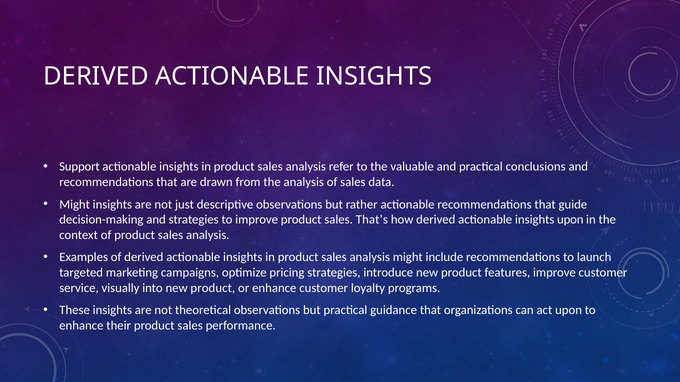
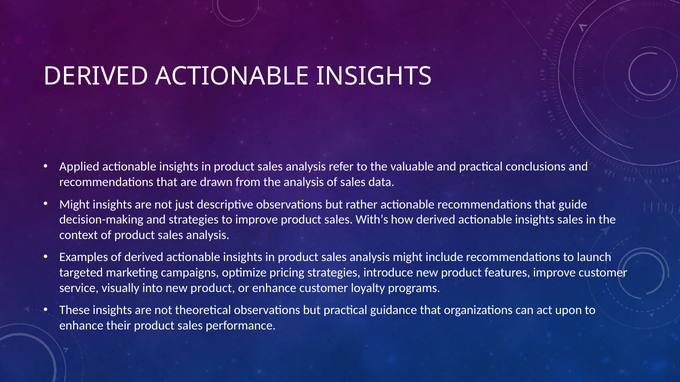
Support: Support -> Applied (79, 167)
That’s: That’s -> With’s (372, 220)
insights upon: upon -> sales (570, 220)
